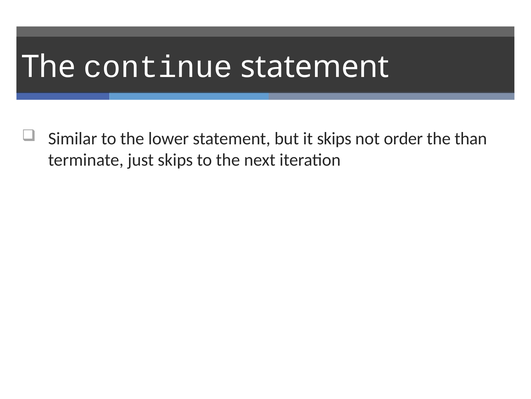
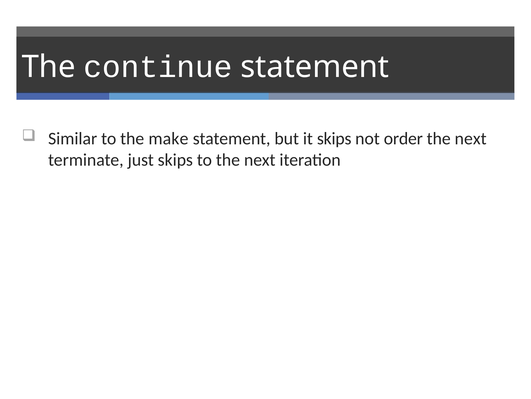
lower: lower -> make (168, 138)
than: than -> next (471, 138)
